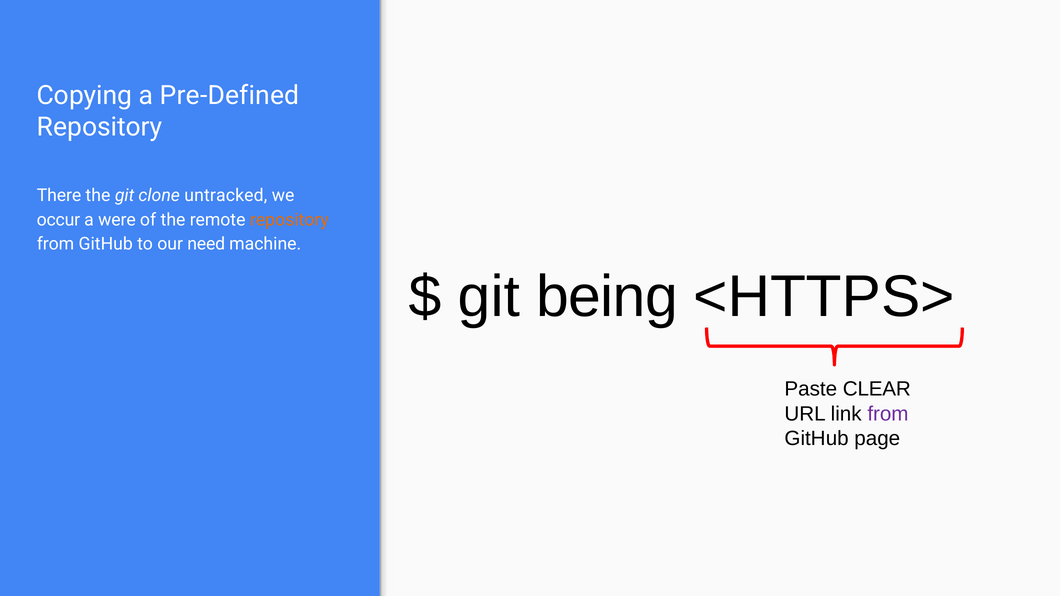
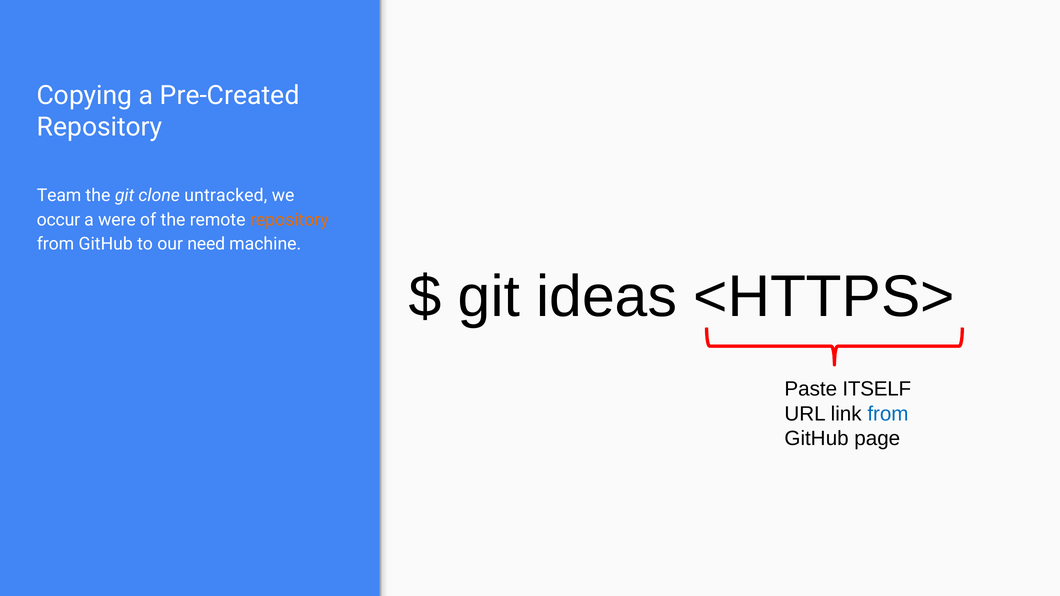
Pre-Defined: Pre-Defined -> Pre-Created (230, 96)
There: There -> Team (59, 196)
being: being -> ideas (607, 297)
CLEAR: CLEAR -> ITSELF (877, 389)
from colour: purple -> blue (888, 414)
